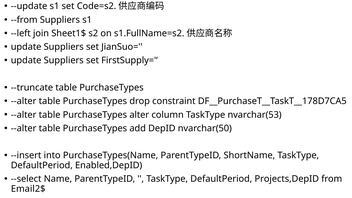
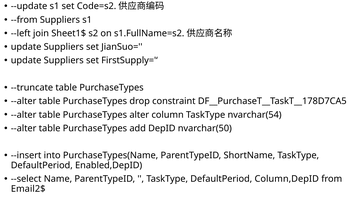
nvarchar(53: nvarchar(53 -> nvarchar(54 (255, 115)
Projects,DepID: Projects,DepID -> Column,DepID (287, 179)
